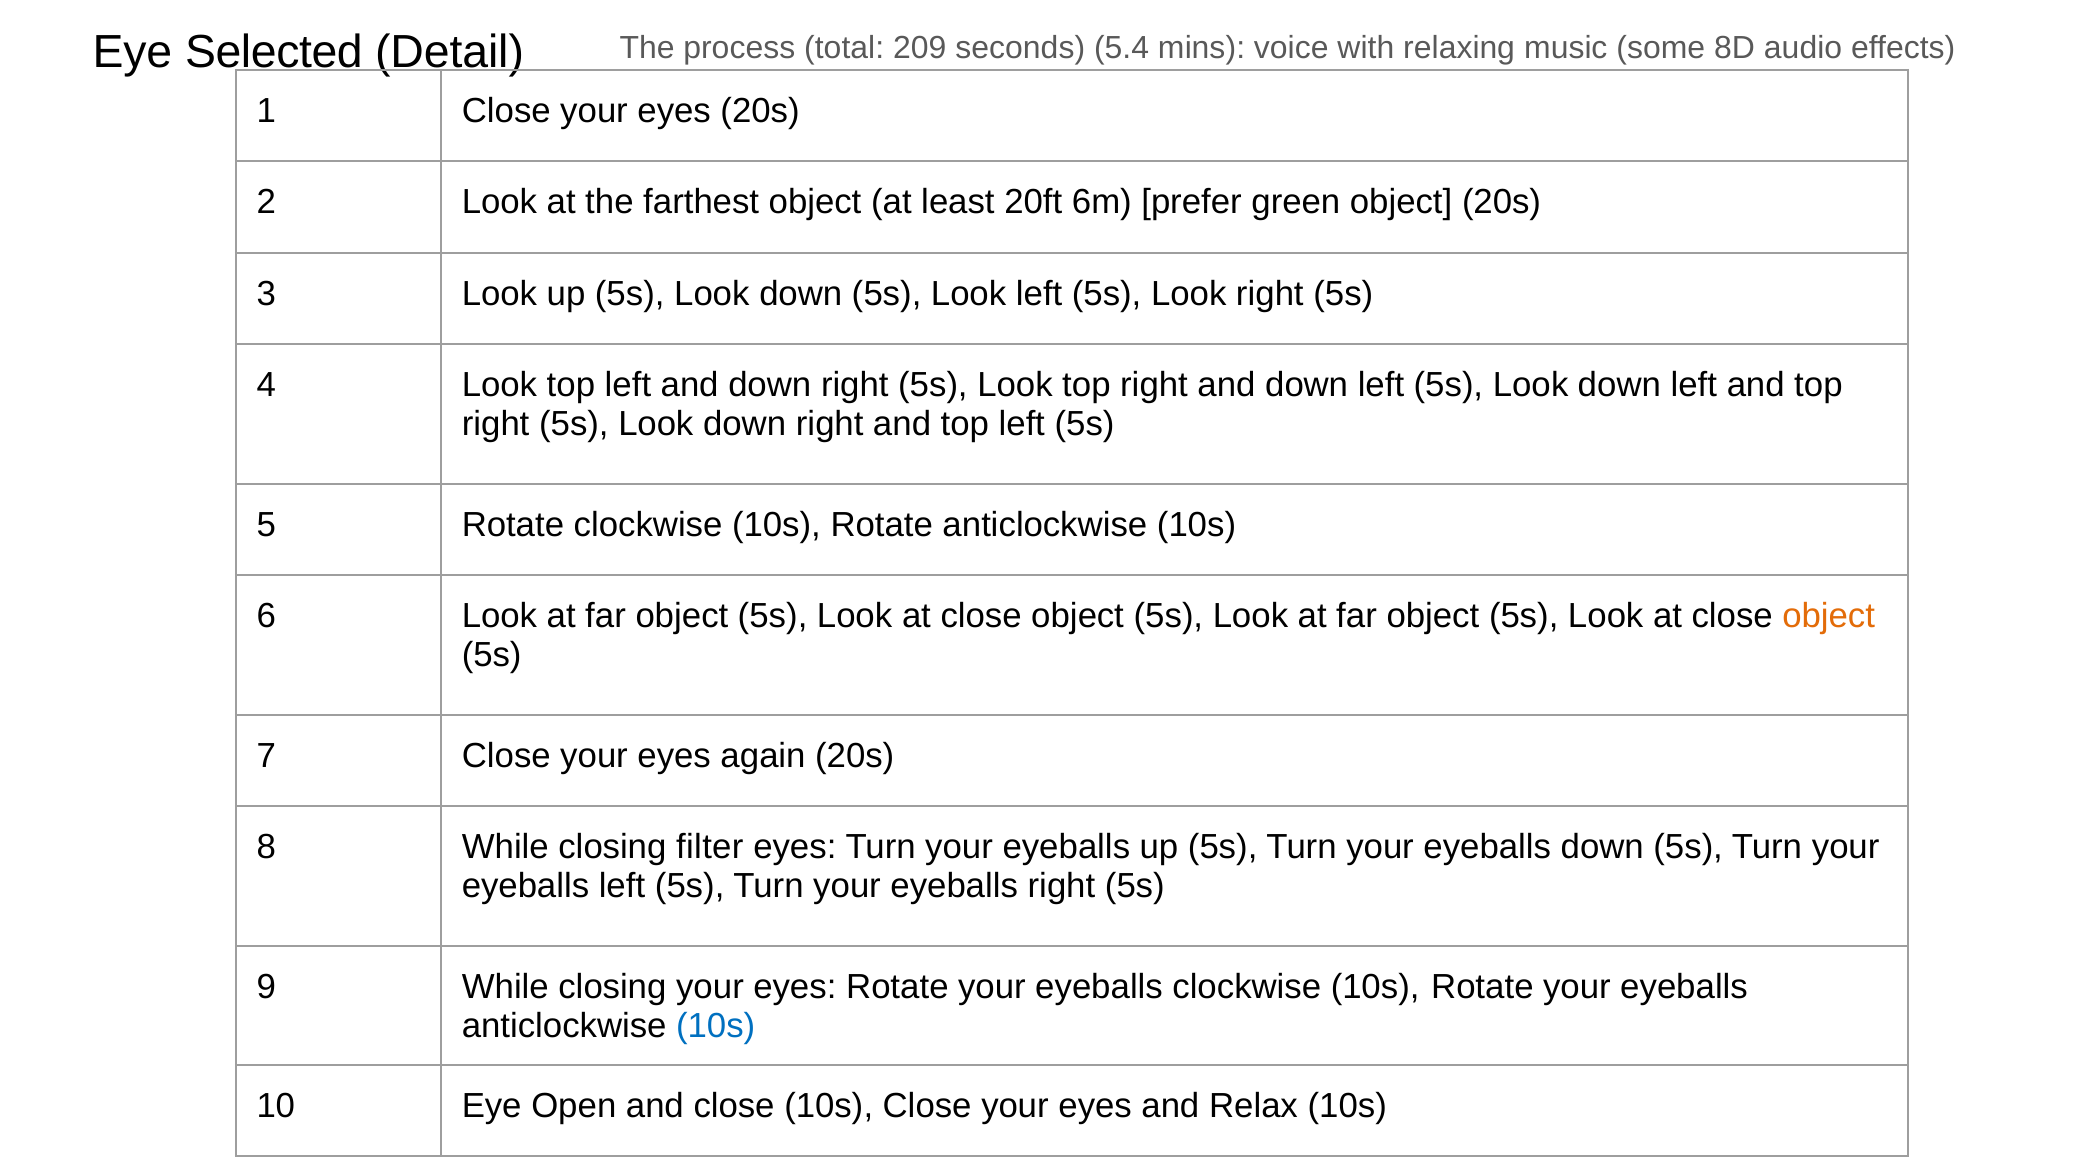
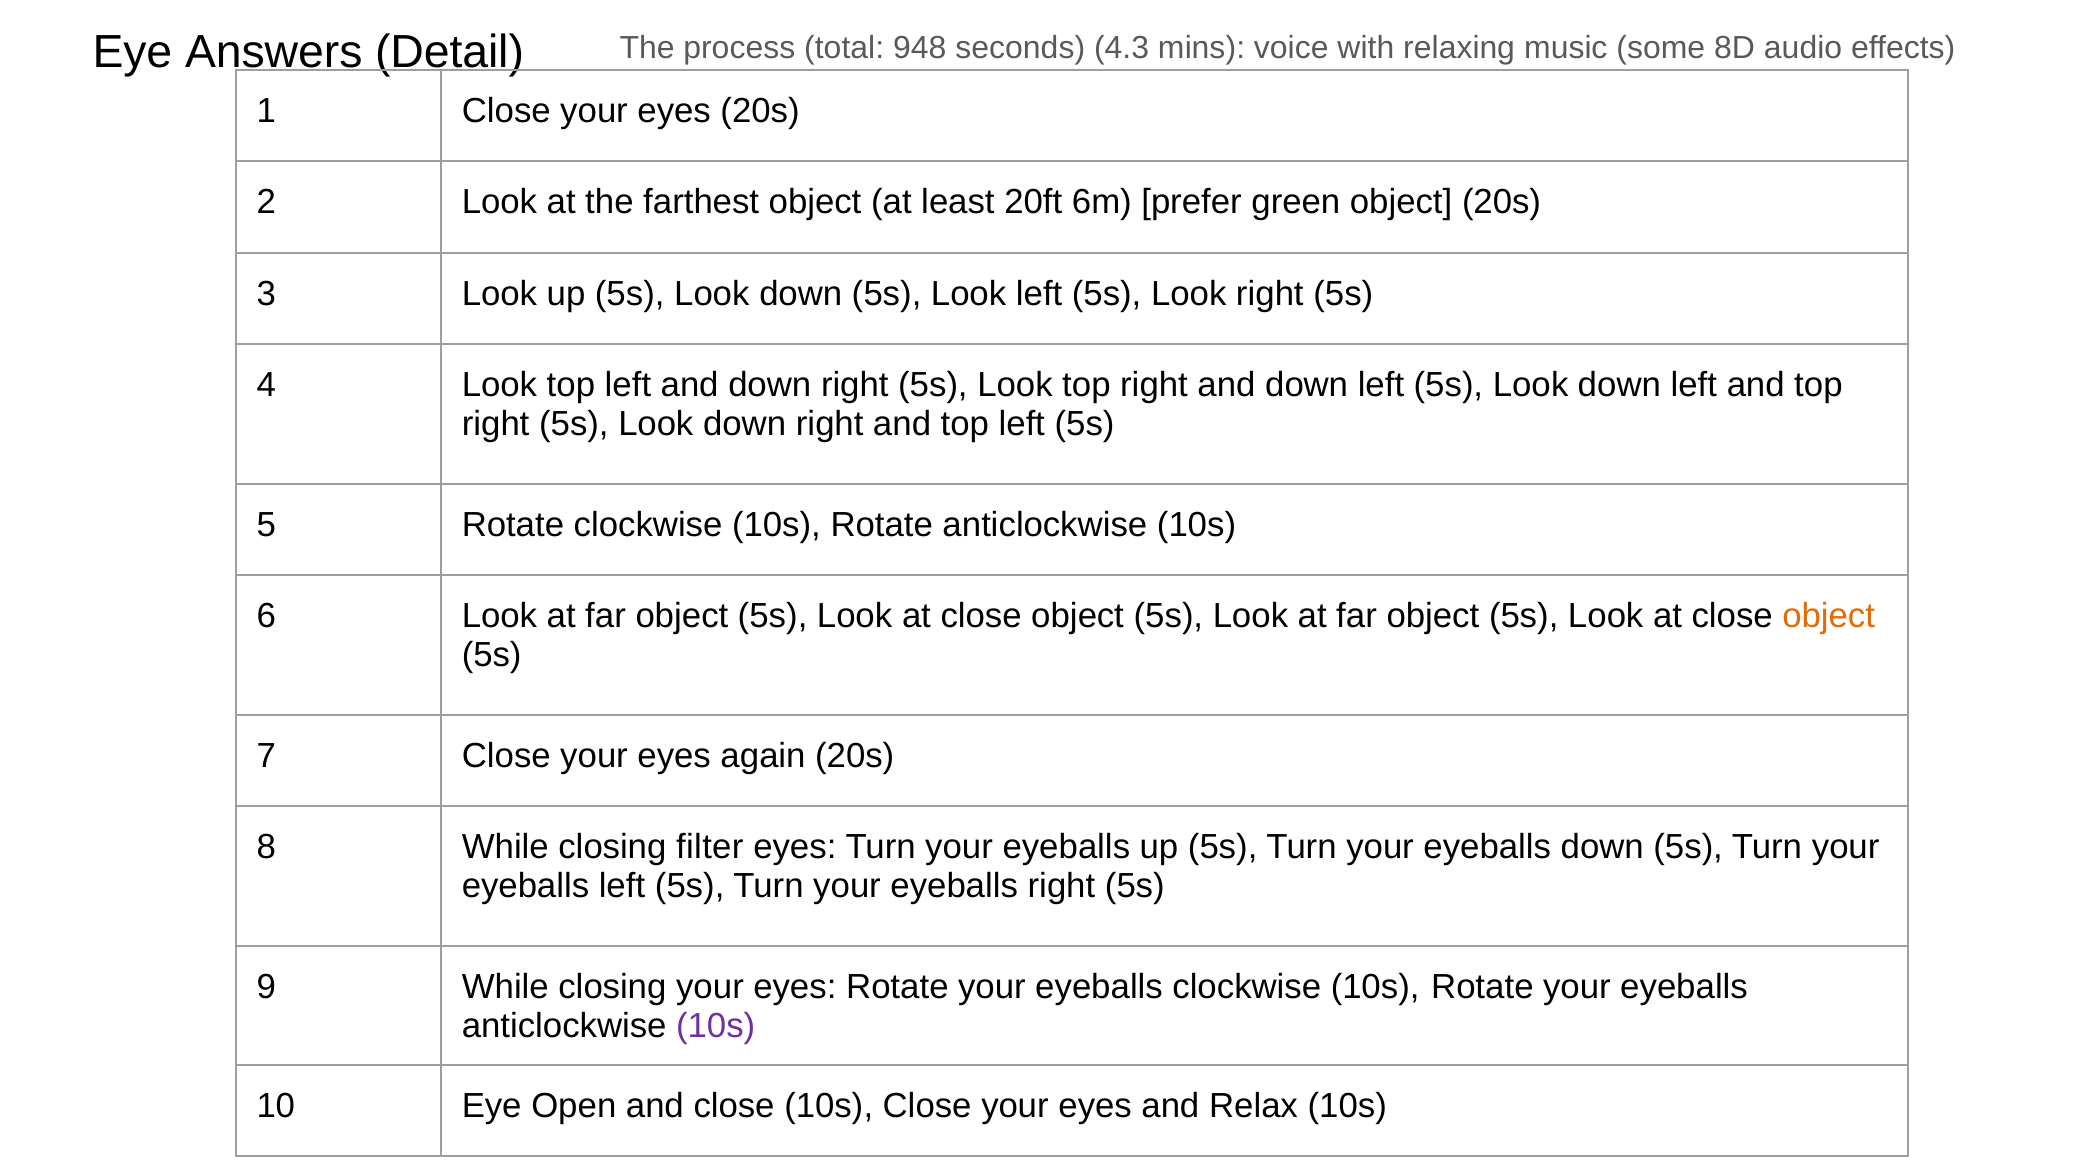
Selected: Selected -> Answers (274, 52)
209: 209 -> 948 (920, 48)
5.4: 5.4 -> 4.3 (1122, 48)
10s colour: blue -> purple (716, 1026)
